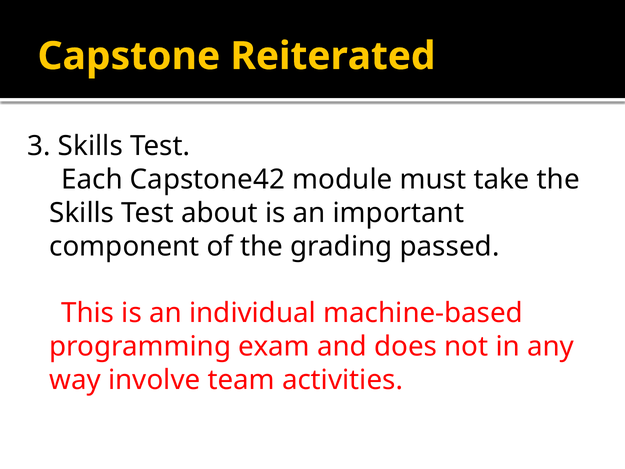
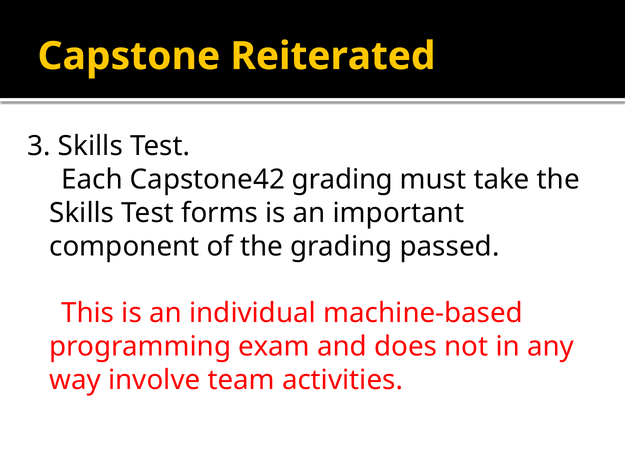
Capstone42 module: module -> grading (342, 180)
about: about -> forms (220, 213)
